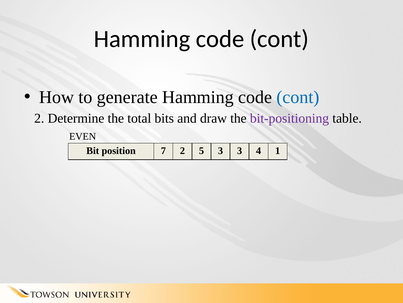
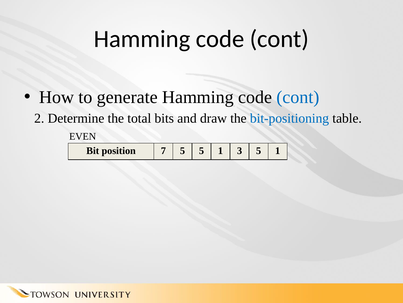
bit-positioning colour: purple -> blue (290, 118)
7 2: 2 -> 5 (182, 151)
3: 3 -> 1 (221, 151)
3 4: 4 -> 5 (259, 151)
